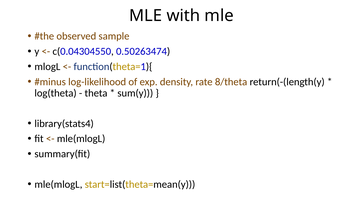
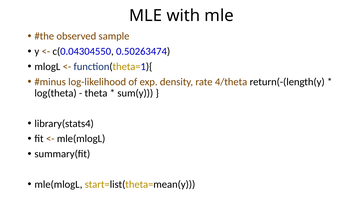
8/theta: 8/theta -> 4/theta (231, 82)
